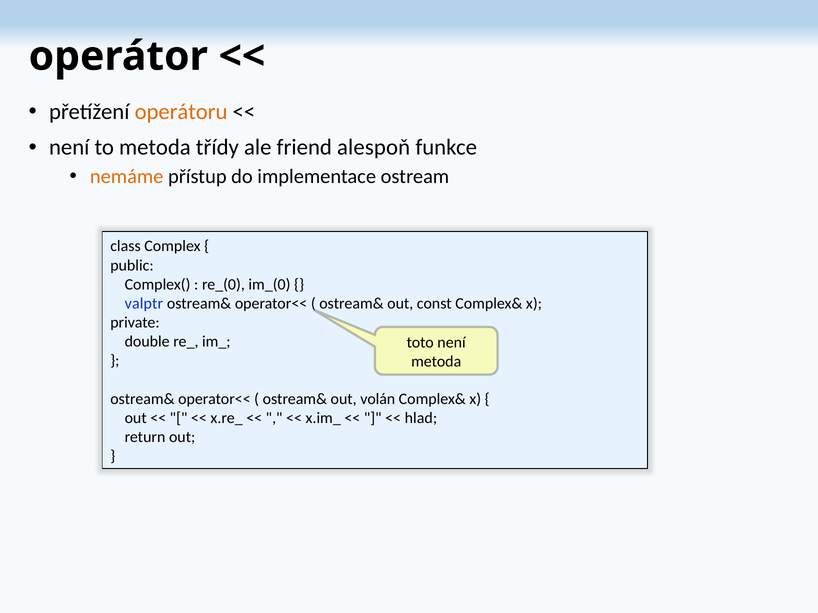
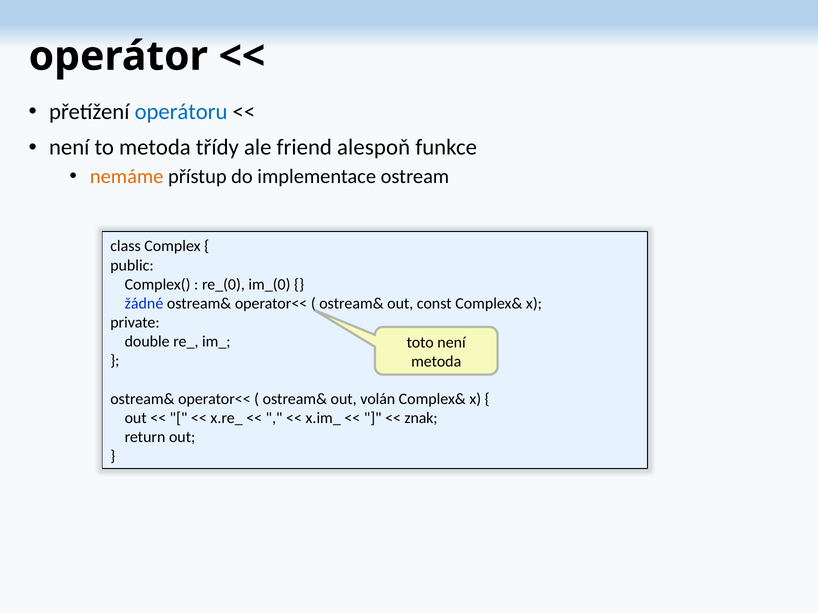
operátoru colour: orange -> blue (181, 112)
valptr: valptr -> žádné (144, 304)
hlad: hlad -> znak (421, 418)
